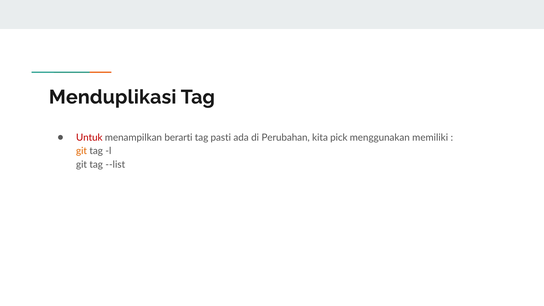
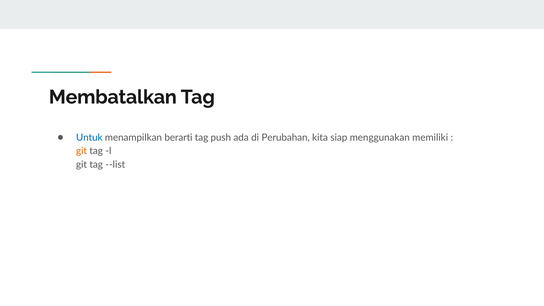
Menduplikasi: Menduplikasi -> Membatalkan (113, 97)
Untuk colour: red -> blue (89, 137)
pasti: pasti -> push (221, 137)
pick: pick -> siap (339, 137)
